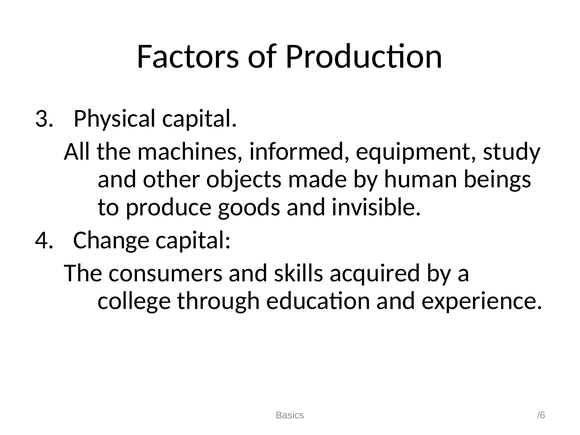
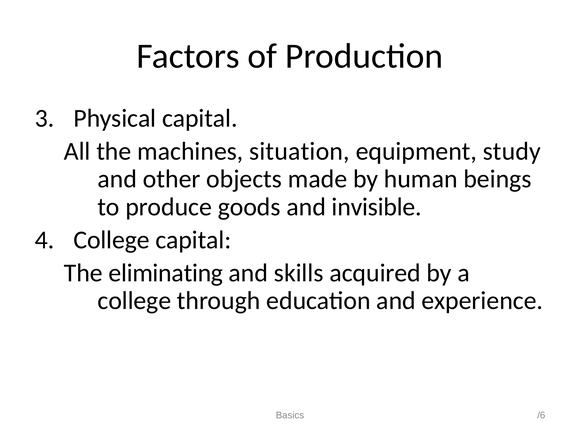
informed: informed -> situation (299, 151)
Change: Change -> College (112, 240)
consumers: consumers -> eliminating (166, 273)
